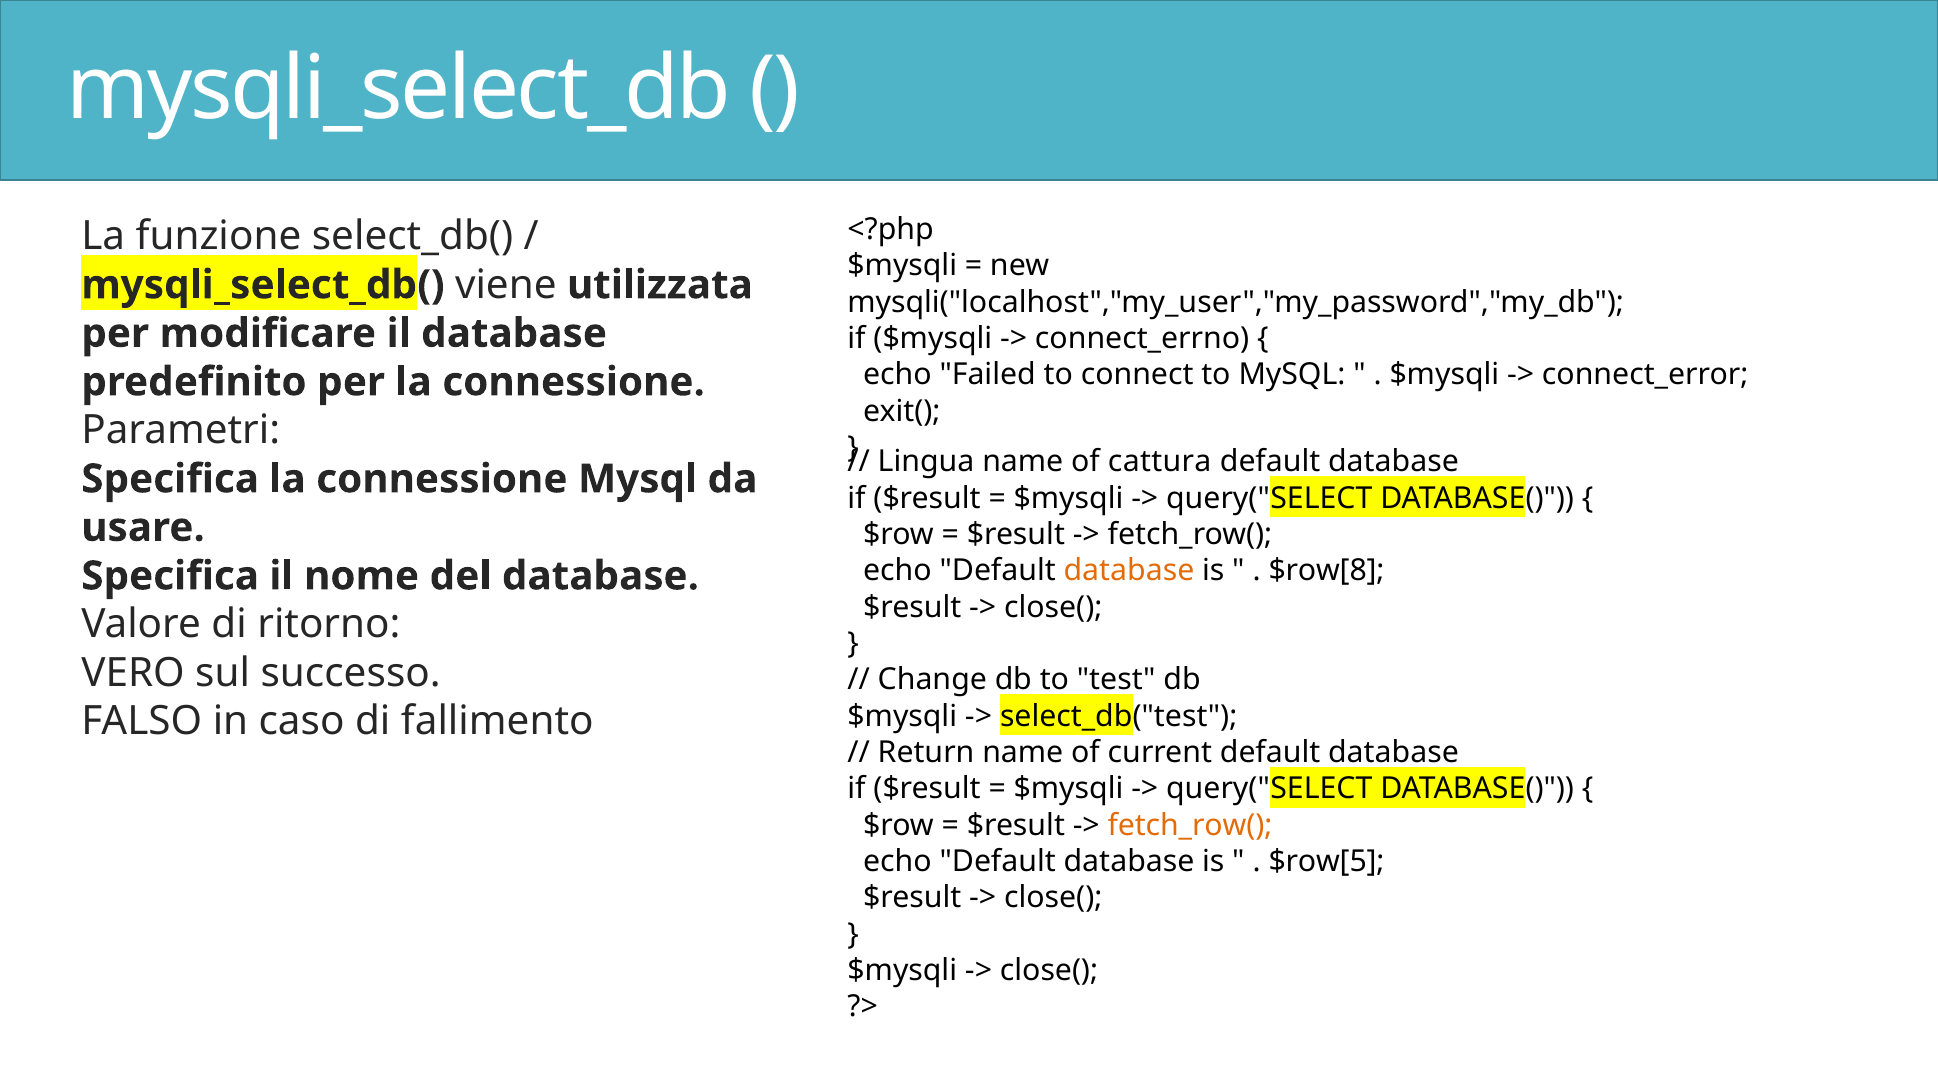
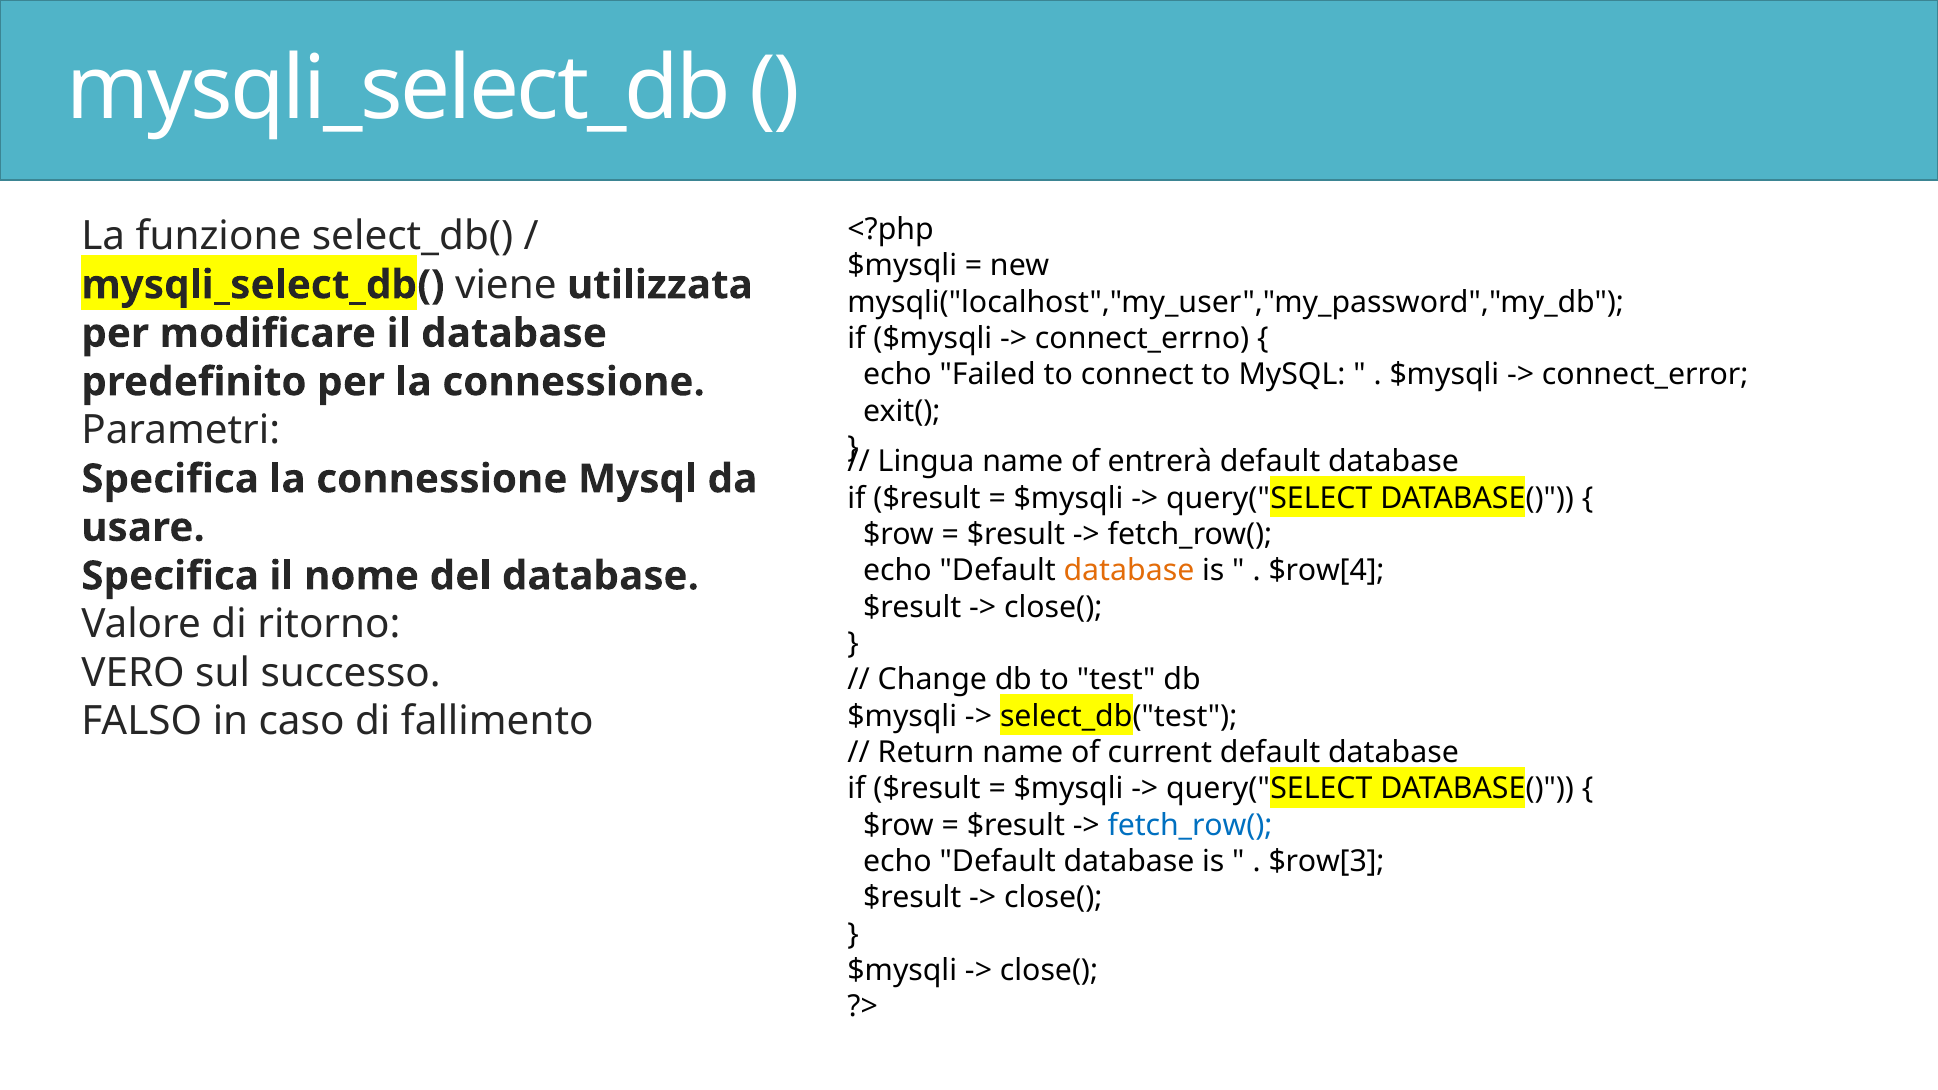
cattura: cattura -> entrerà (1160, 462)
$row[8: $row[8 -> $row[4 (1327, 571)
fetch_row( colour: orange -> blue (1190, 825)
$row[5: $row[5 -> $row[3 (1327, 862)
